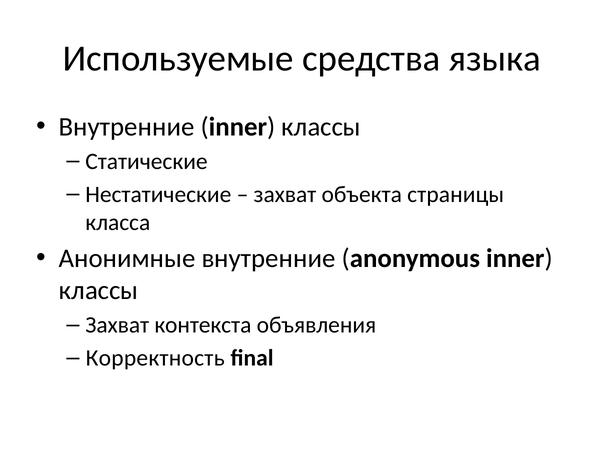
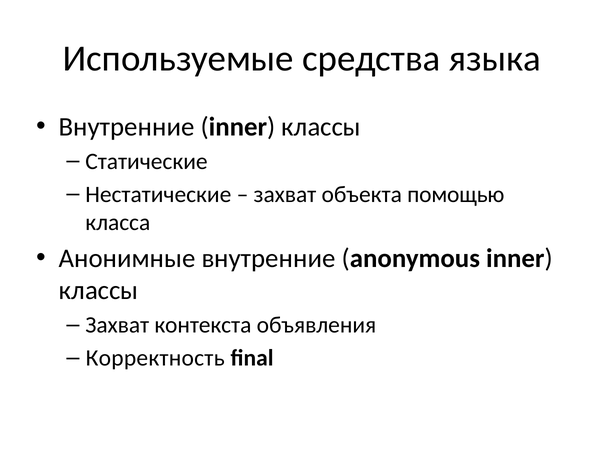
страницы: страницы -> помощью (456, 194)
